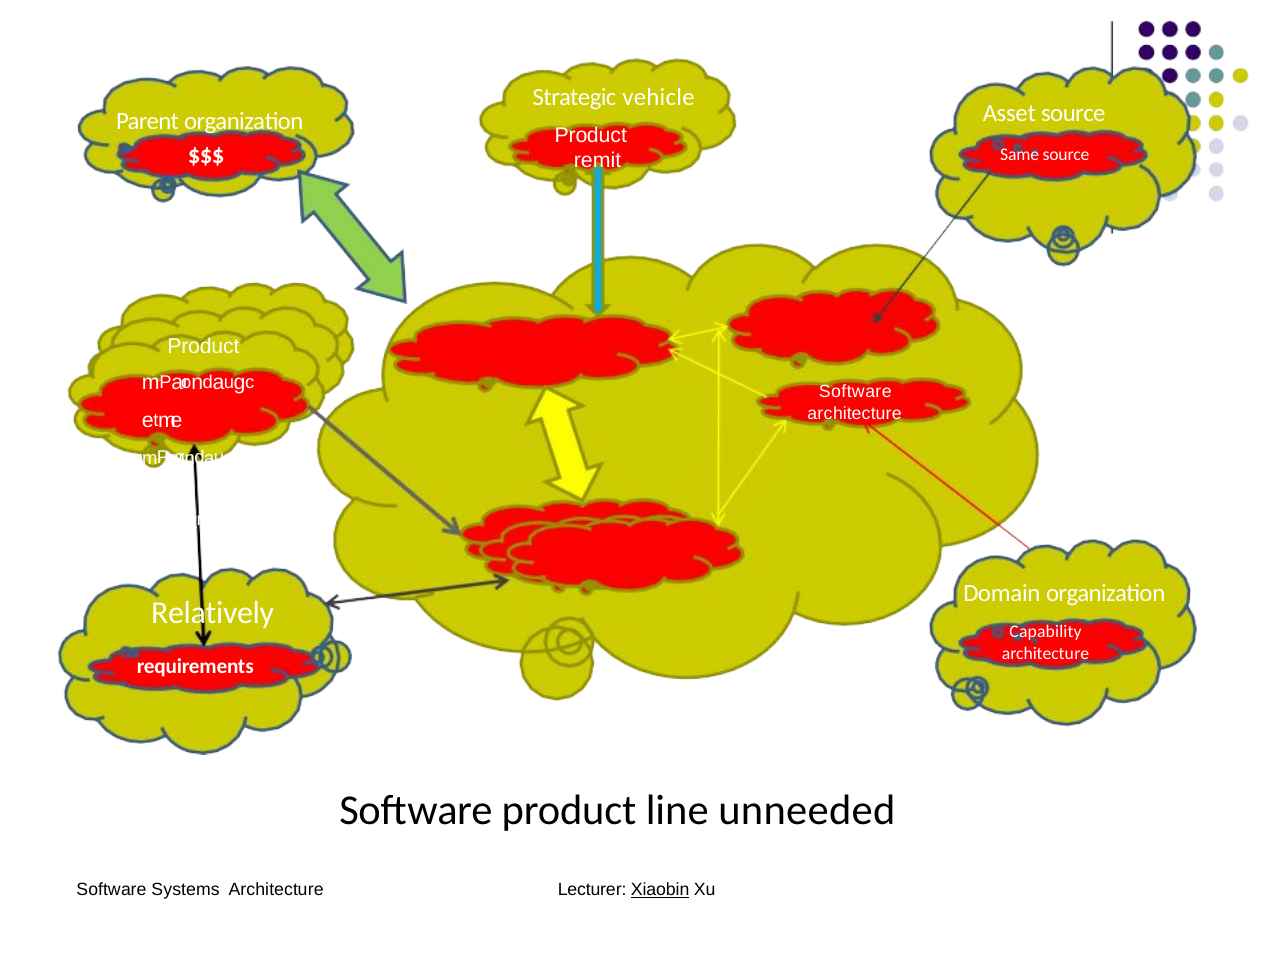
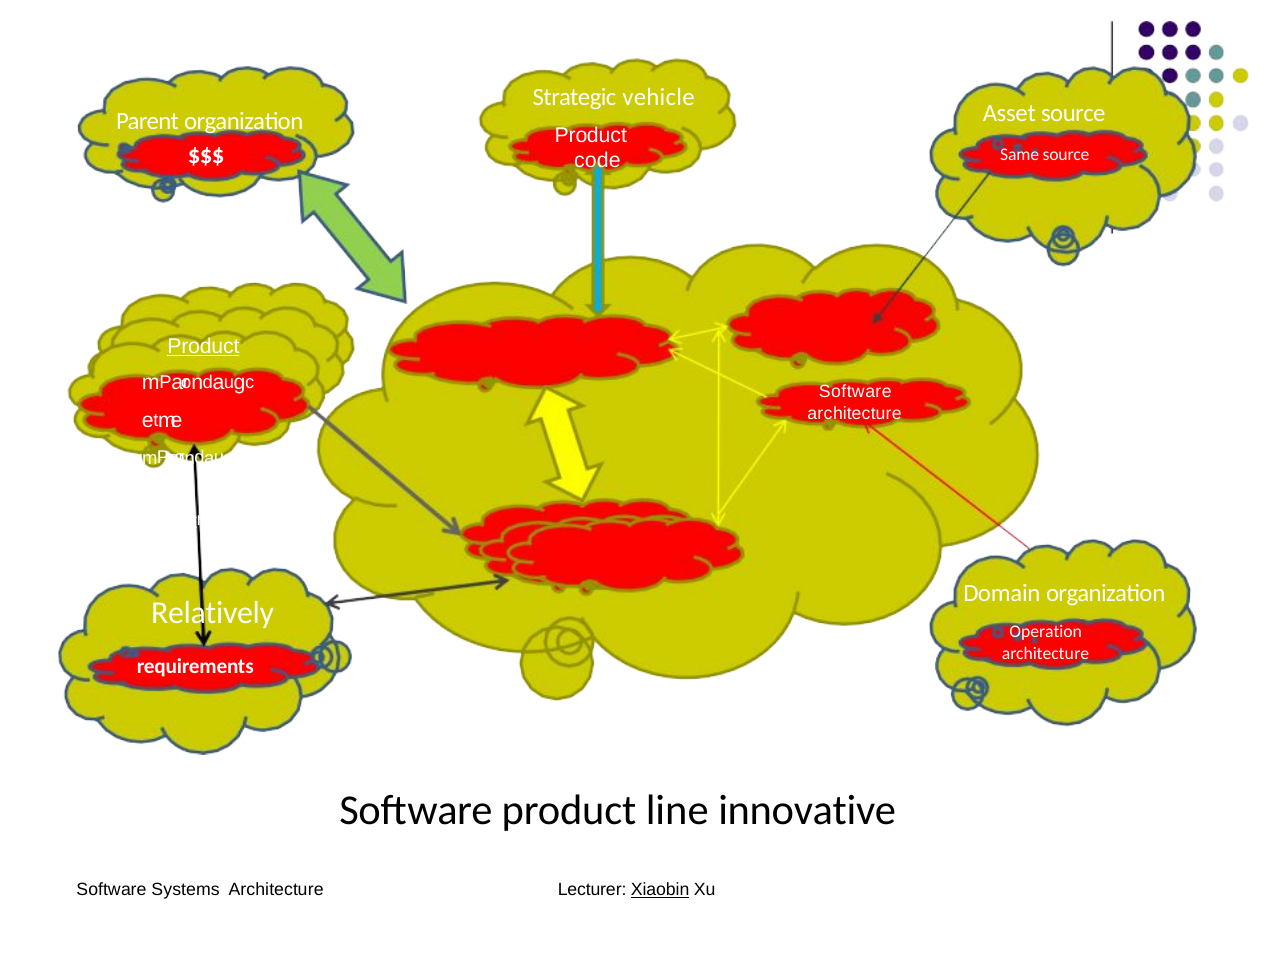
remit: remit -> code (597, 161)
Product underline: none -> present (203, 346)
Capability: Capability -> Operation (1046, 632)
unneeded: unneeded -> innovative (807, 811)
